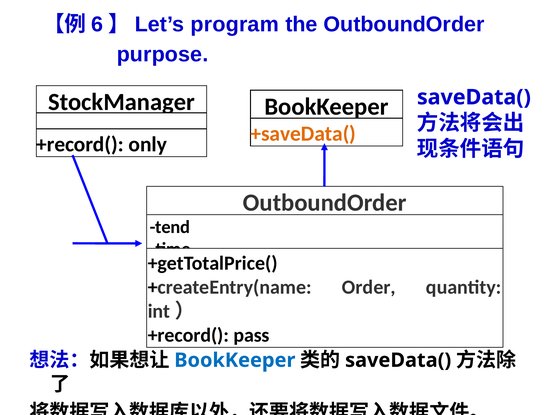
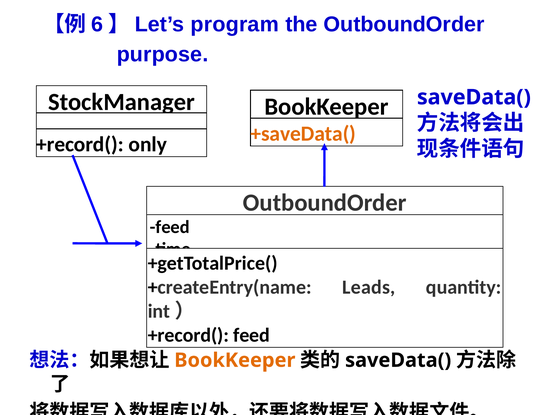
tend: tend -> feed (170, 227)
Order: Order -> Leads (369, 287)
+record( pass: pass -> feed (251, 335)
BookKeeper colour: blue -> orange (235, 360)
